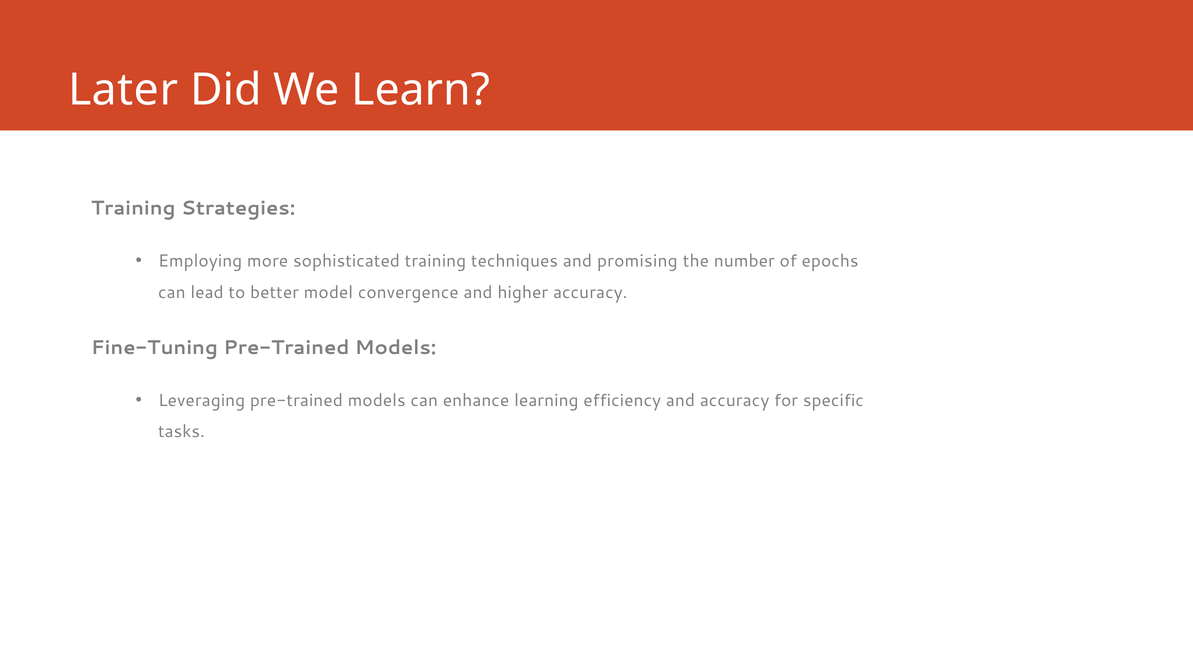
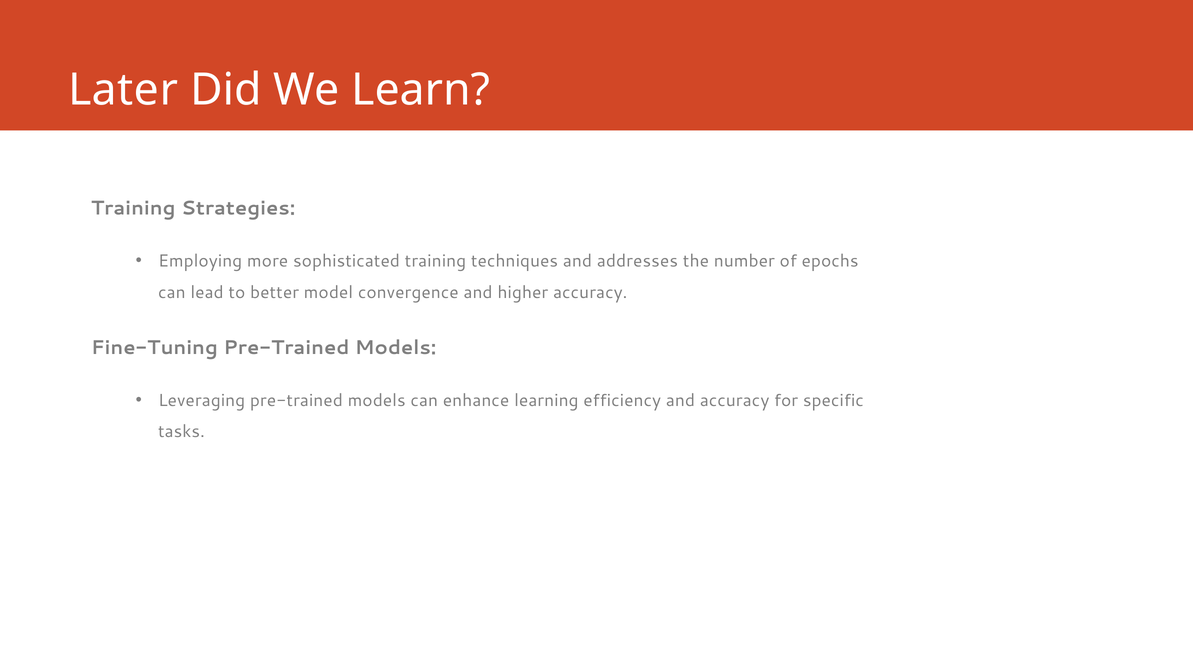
promising: promising -> addresses (637, 261)
